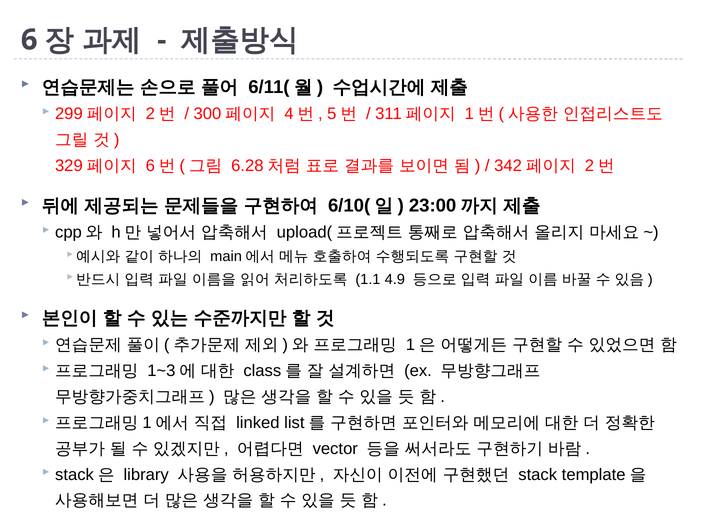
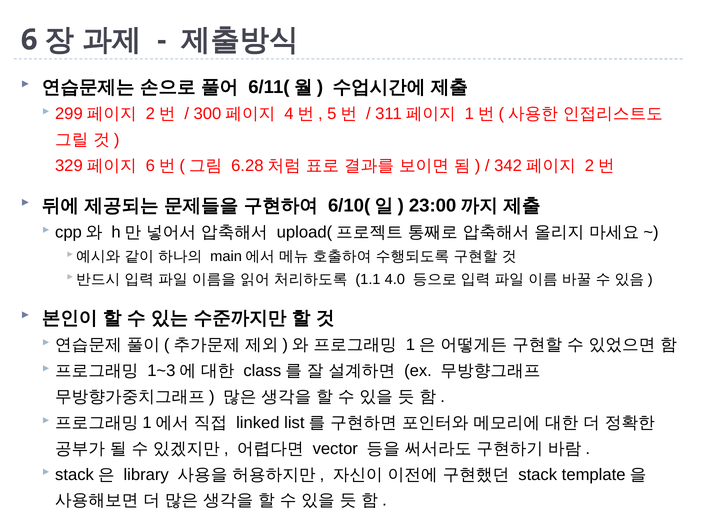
4.9: 4.9 -> 4.0 (395, 279)
